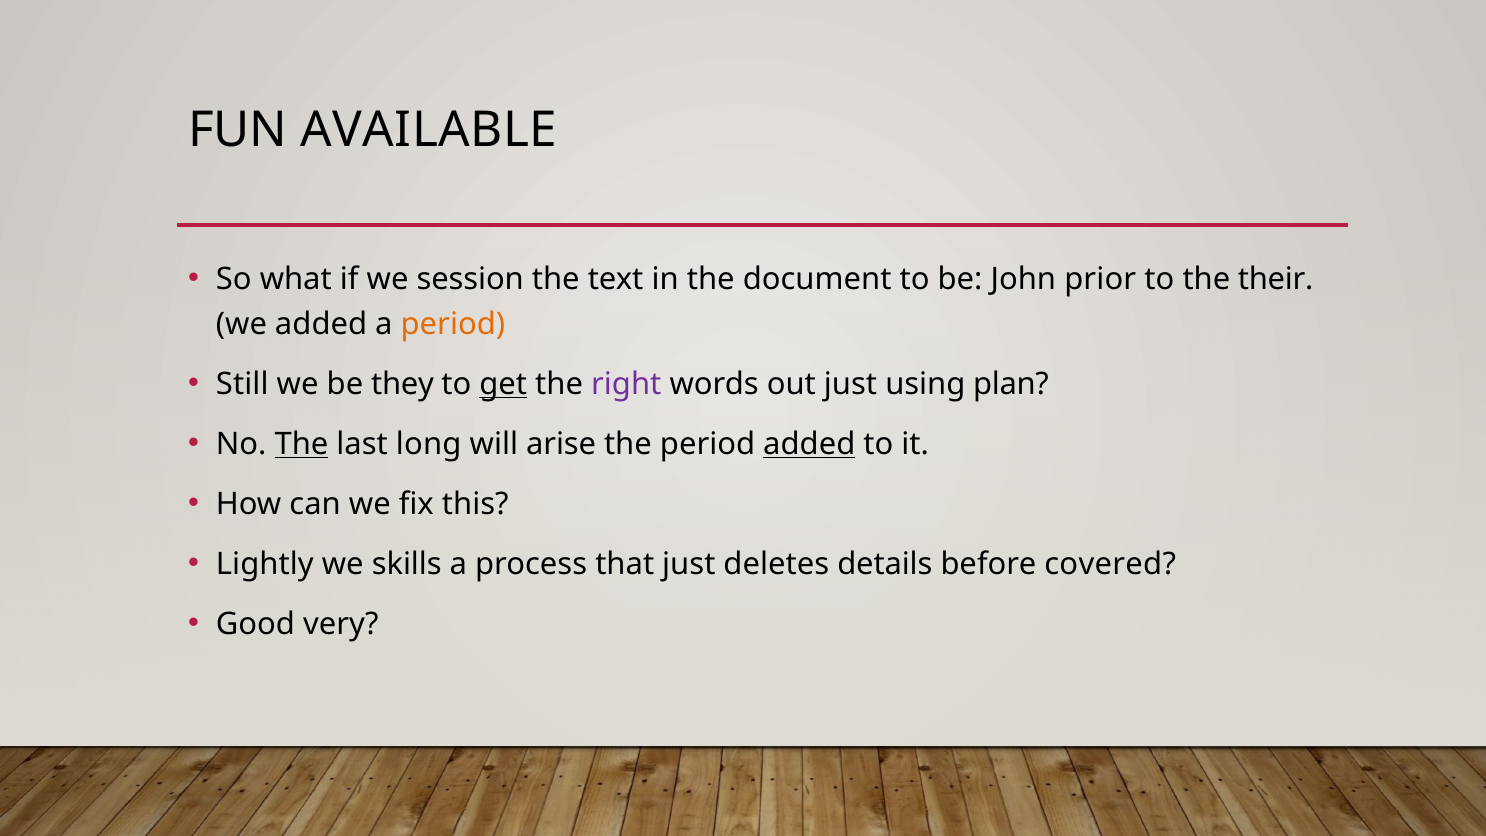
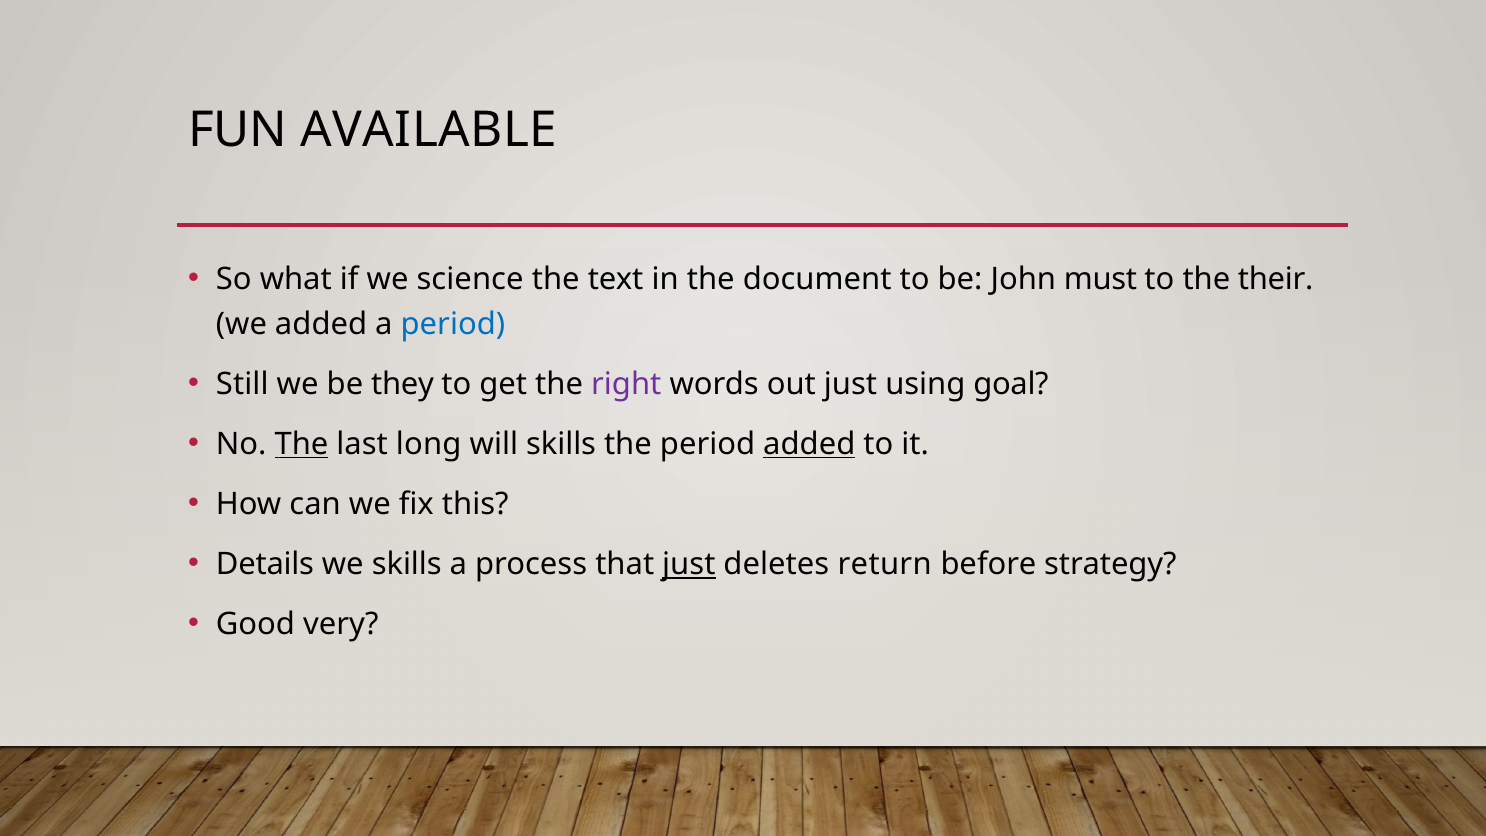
session: session -> science (470, 279)
prior: prior -> must (1100, 279)
period colour: orange -> blue (453, 324)
get underline: present -> none (503, 384)
plan: plan -> goal (1011, 384)
will arise: arise -> skills (561, 444)
Lightly: Lightly -> Details (265, 564)
just underline: none -> present (689, 564)
details: details -> return (885, 564)
covered: covered -> strategy (1110, 564)
